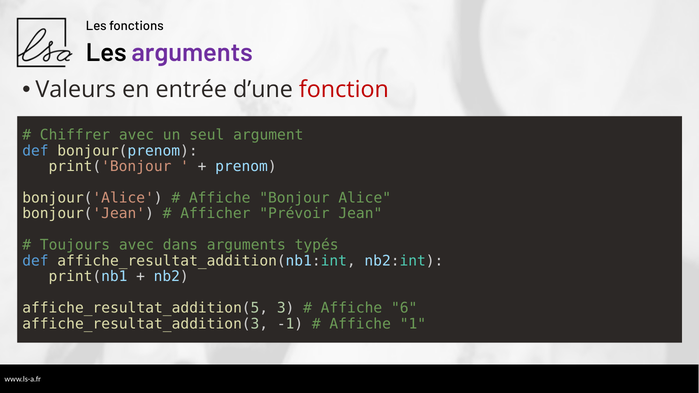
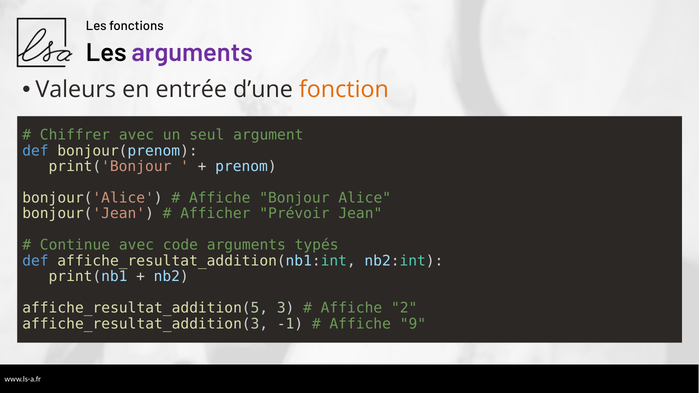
fonction colour: red -> orange (344, 90)
Toujours: Toujours -> Continue (75, 245)
dans: dans -> code (180, 245)
6: 6 -> 2 (404, 308)
1: 1 -> 9 (413, 324)
